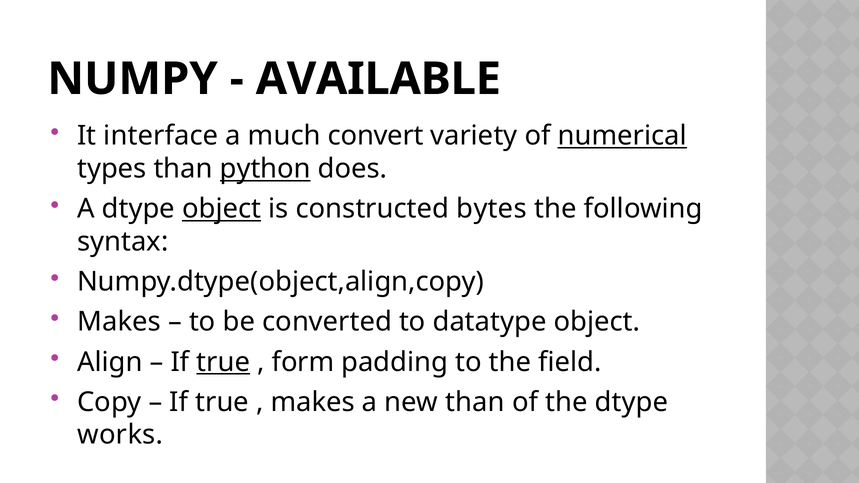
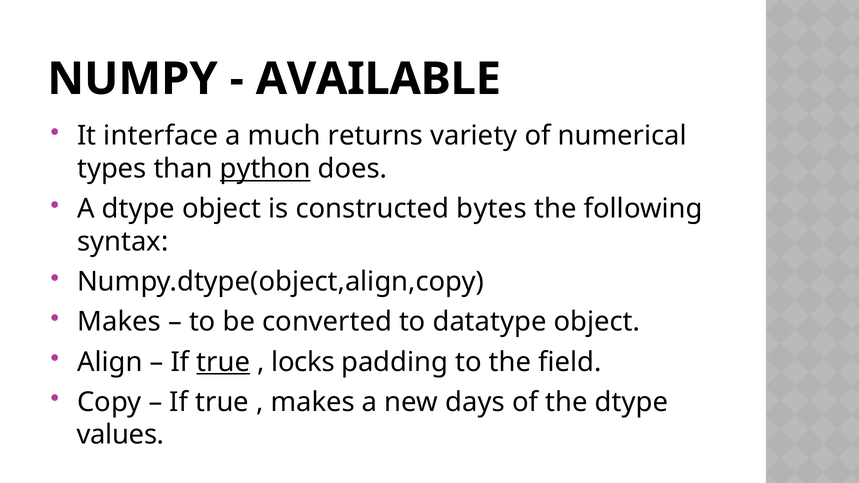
convert: convert -> returns (375, 136)
numerical underline: present -> none (622, 136)
object underline: present -> none (222, 209)
form: form -> locks (303, 362)
new than: than -> days (475, 402)
works: works -> values (121, 435)
